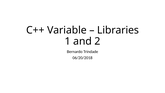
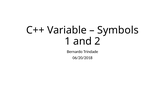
Libraries: Libraries -> Symbols (118, 30)
